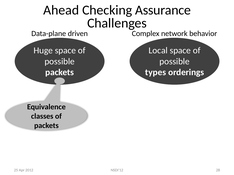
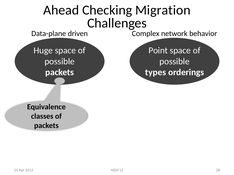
Assurance: Assurance -> Migration (163, 10)
Local: Local -> Point (158, 51)
